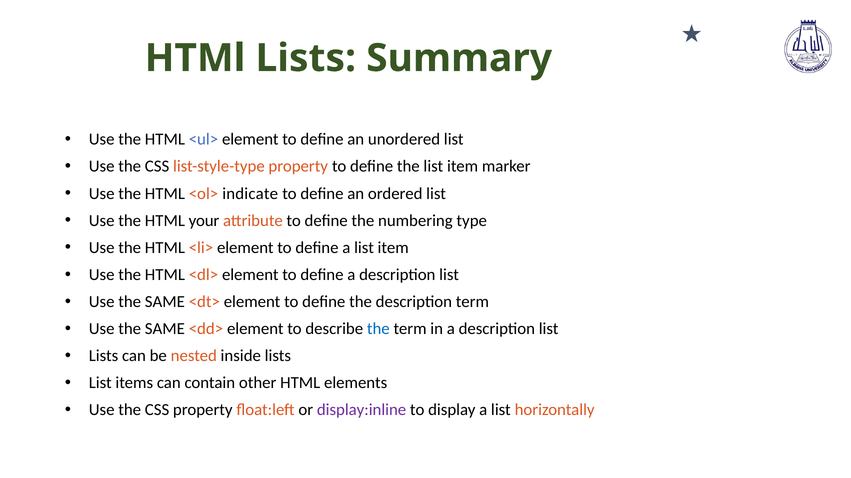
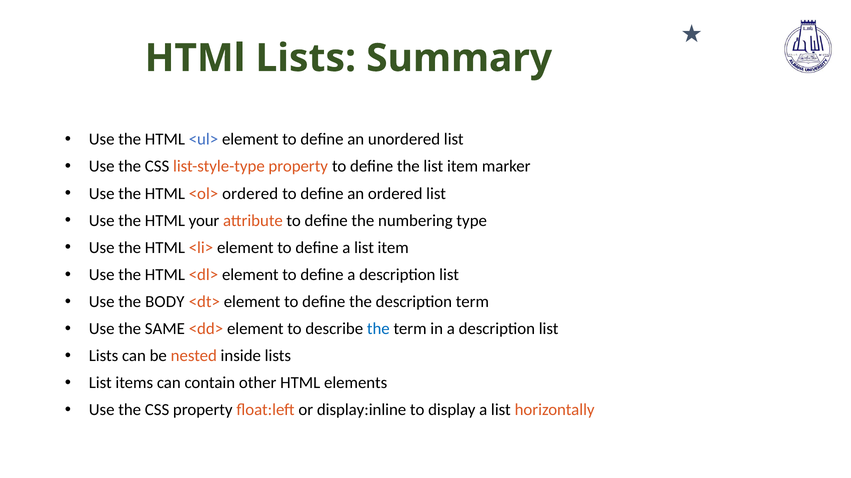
<ol> indicate: indicate -> ordered (250, 194)
SAME: SAME -> BODY (165, 302)
display:inline colour: purple -> black (362, 410)
